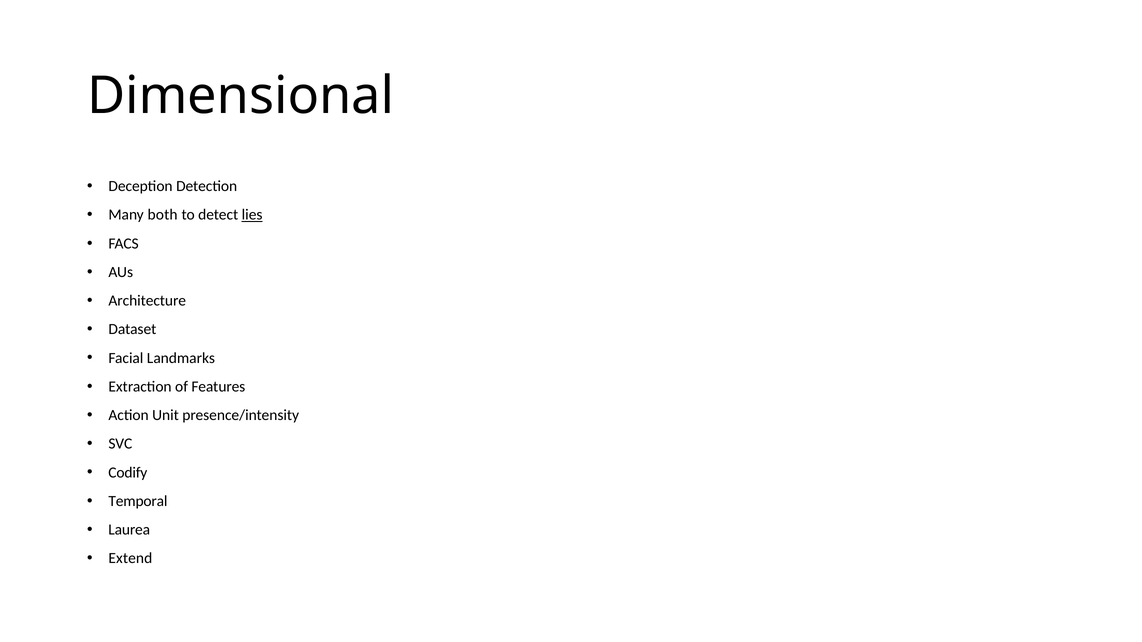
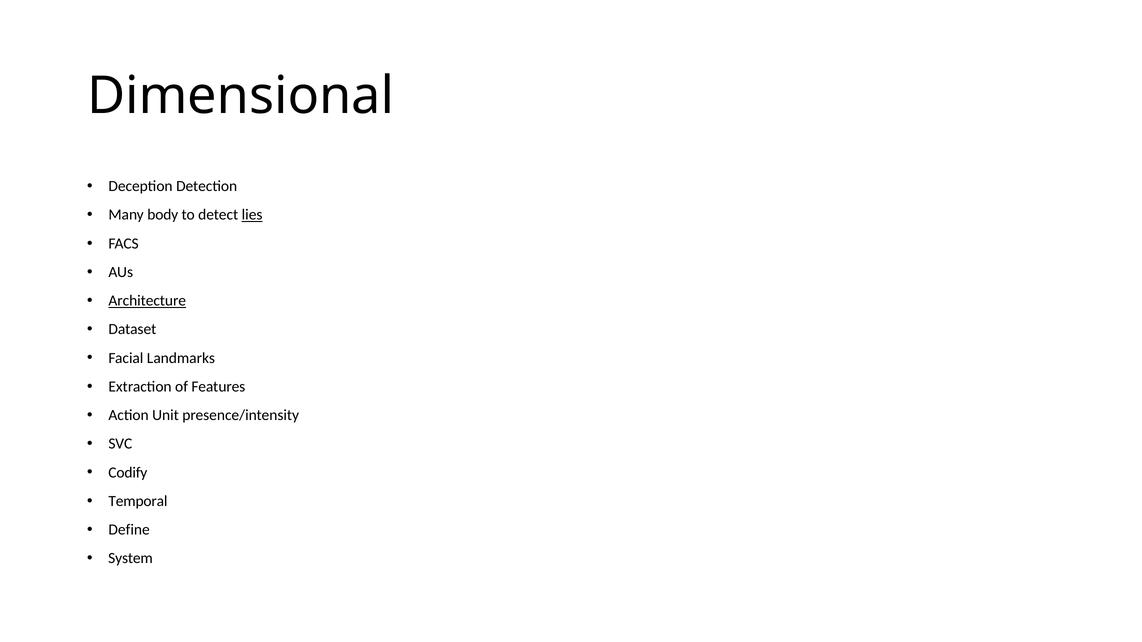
both: both -> body (163, 215)
Architecture underline: none -> present (147, 301)
Laurea: Laurea -> Define (129, 530)
Extend: Extend -> System (131, 559)
